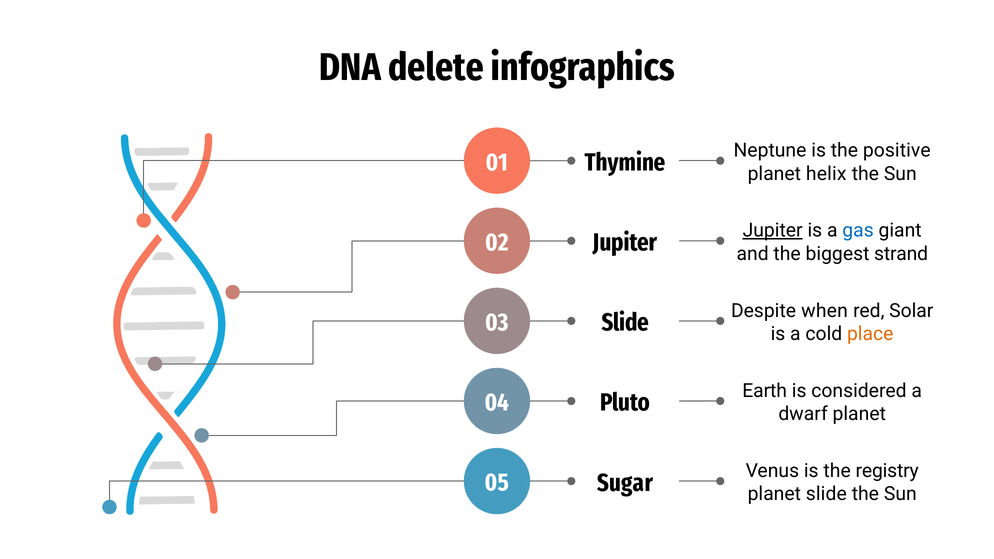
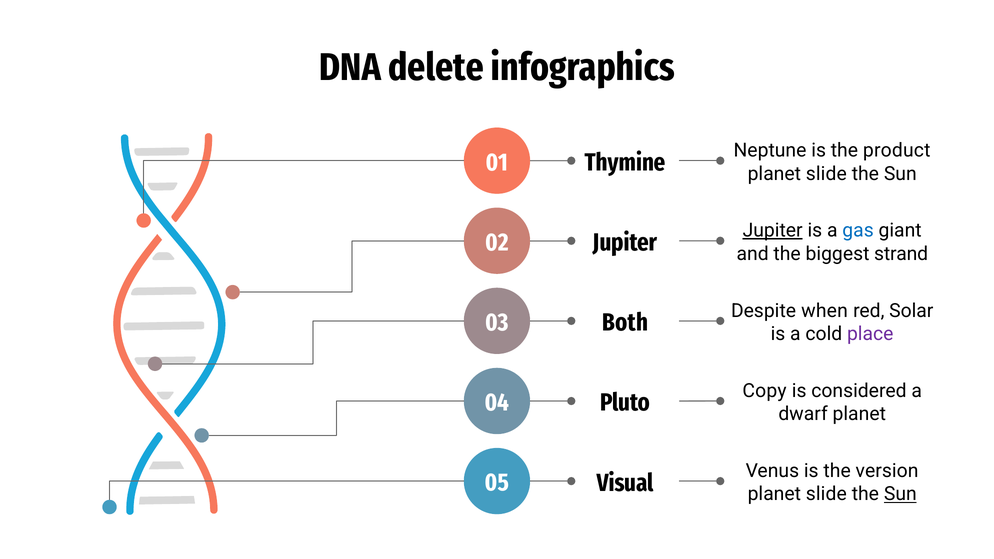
positive: positive -> product (897, 150)
helix: helix -> slide (826, 174)
Slide: Slide -> Both (625, 323)
place colour: orange -> purple (870, 334)
Earth: Earth -> Copy (765, 391)
registry: registry -> version (887, 471)
Sugar: Sugar -> Visual (625, 483)
Sun underline: none -> present (900, 494)
